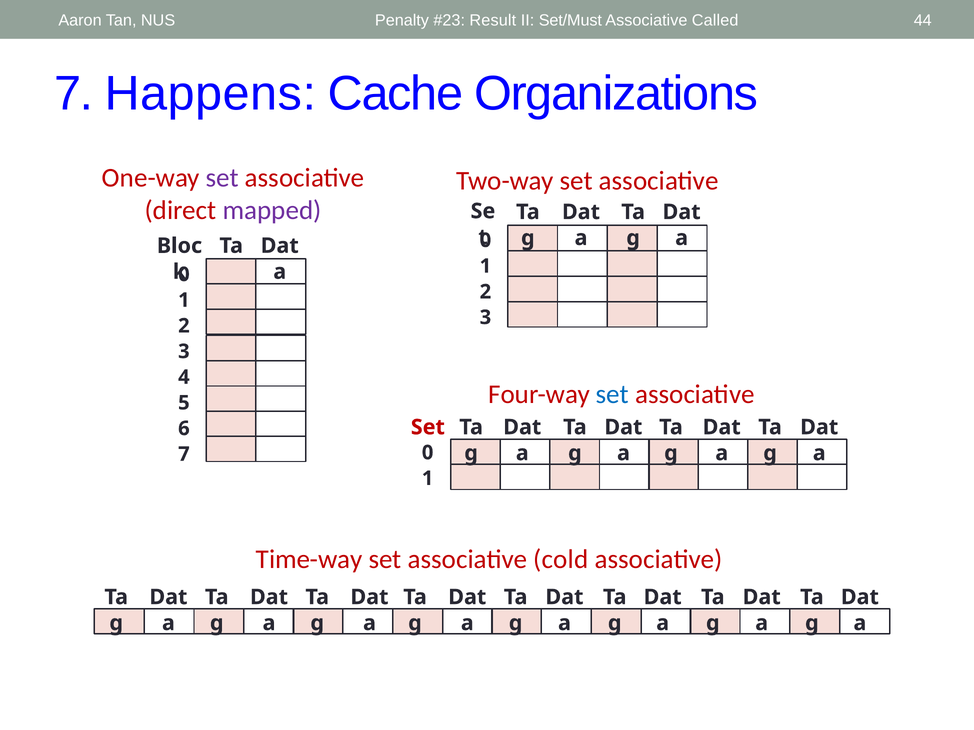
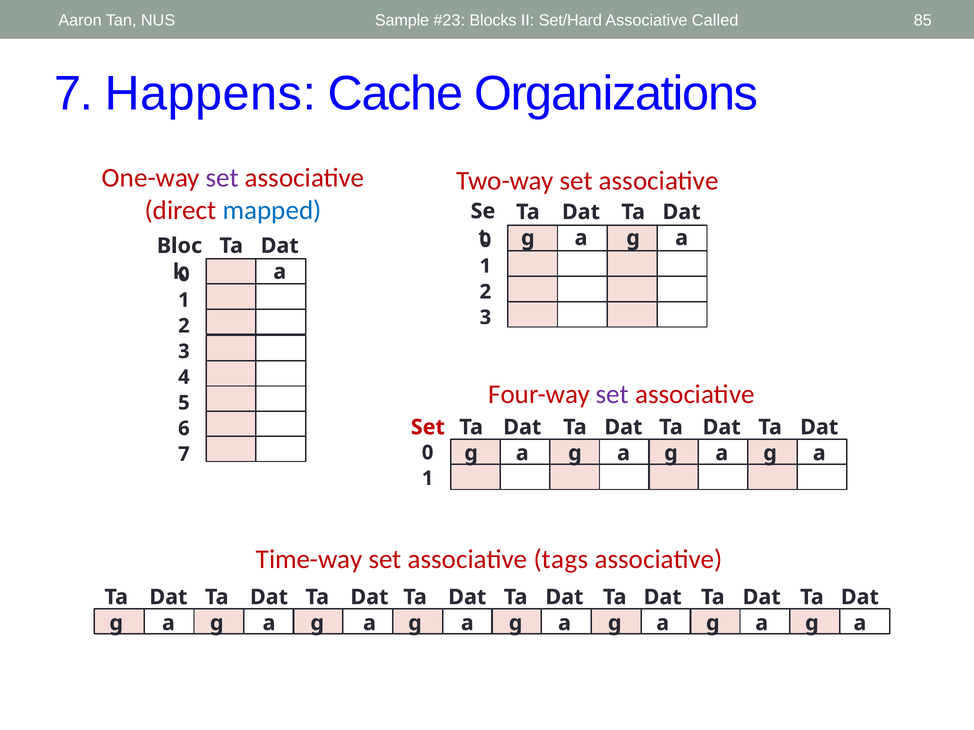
Penalty: Penalty -> Sample (402, 21)
Result: Result -> Blocks (493, 21)
Set/Must: Set/Must -> Set/Hard (570, 21)
44: 44 -> 85 (923, 21)
mapped colour: purple -> blue (272, 210)
set colour: blue -> purple (612, 394)
cold: cold -> tags (561, 560)
